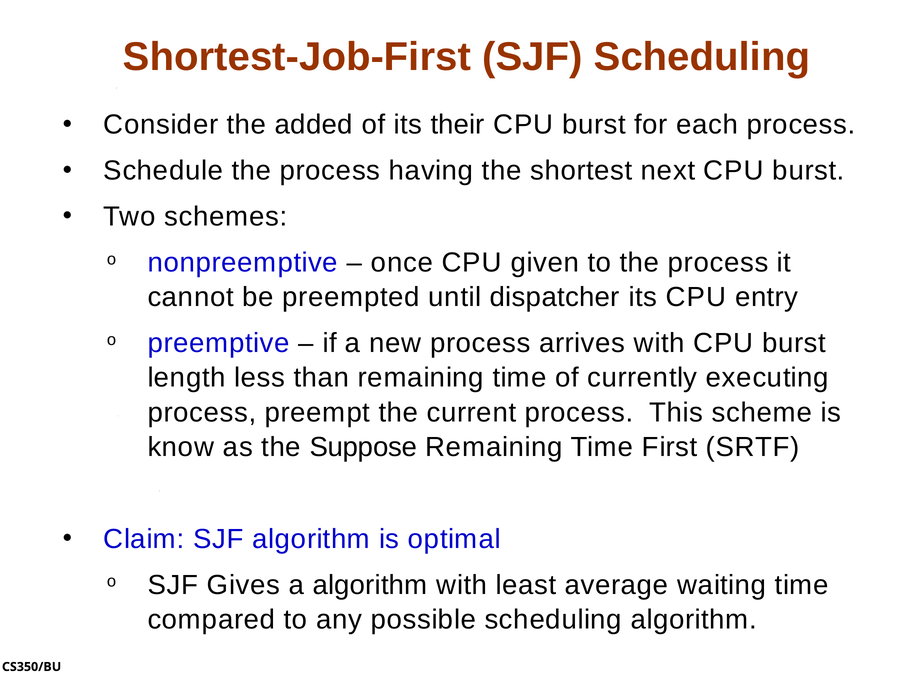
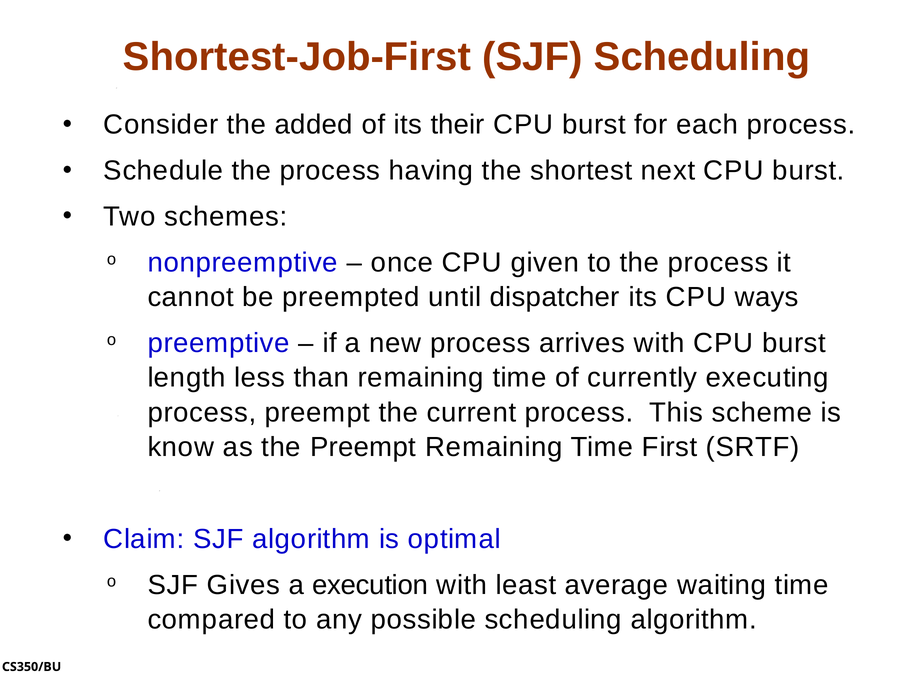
entry: entry -> ways (767, 297)
the Suppose: Suppose -> Preempt (363, 447)
a algorithm: algorithm -> execution (370, 585)
